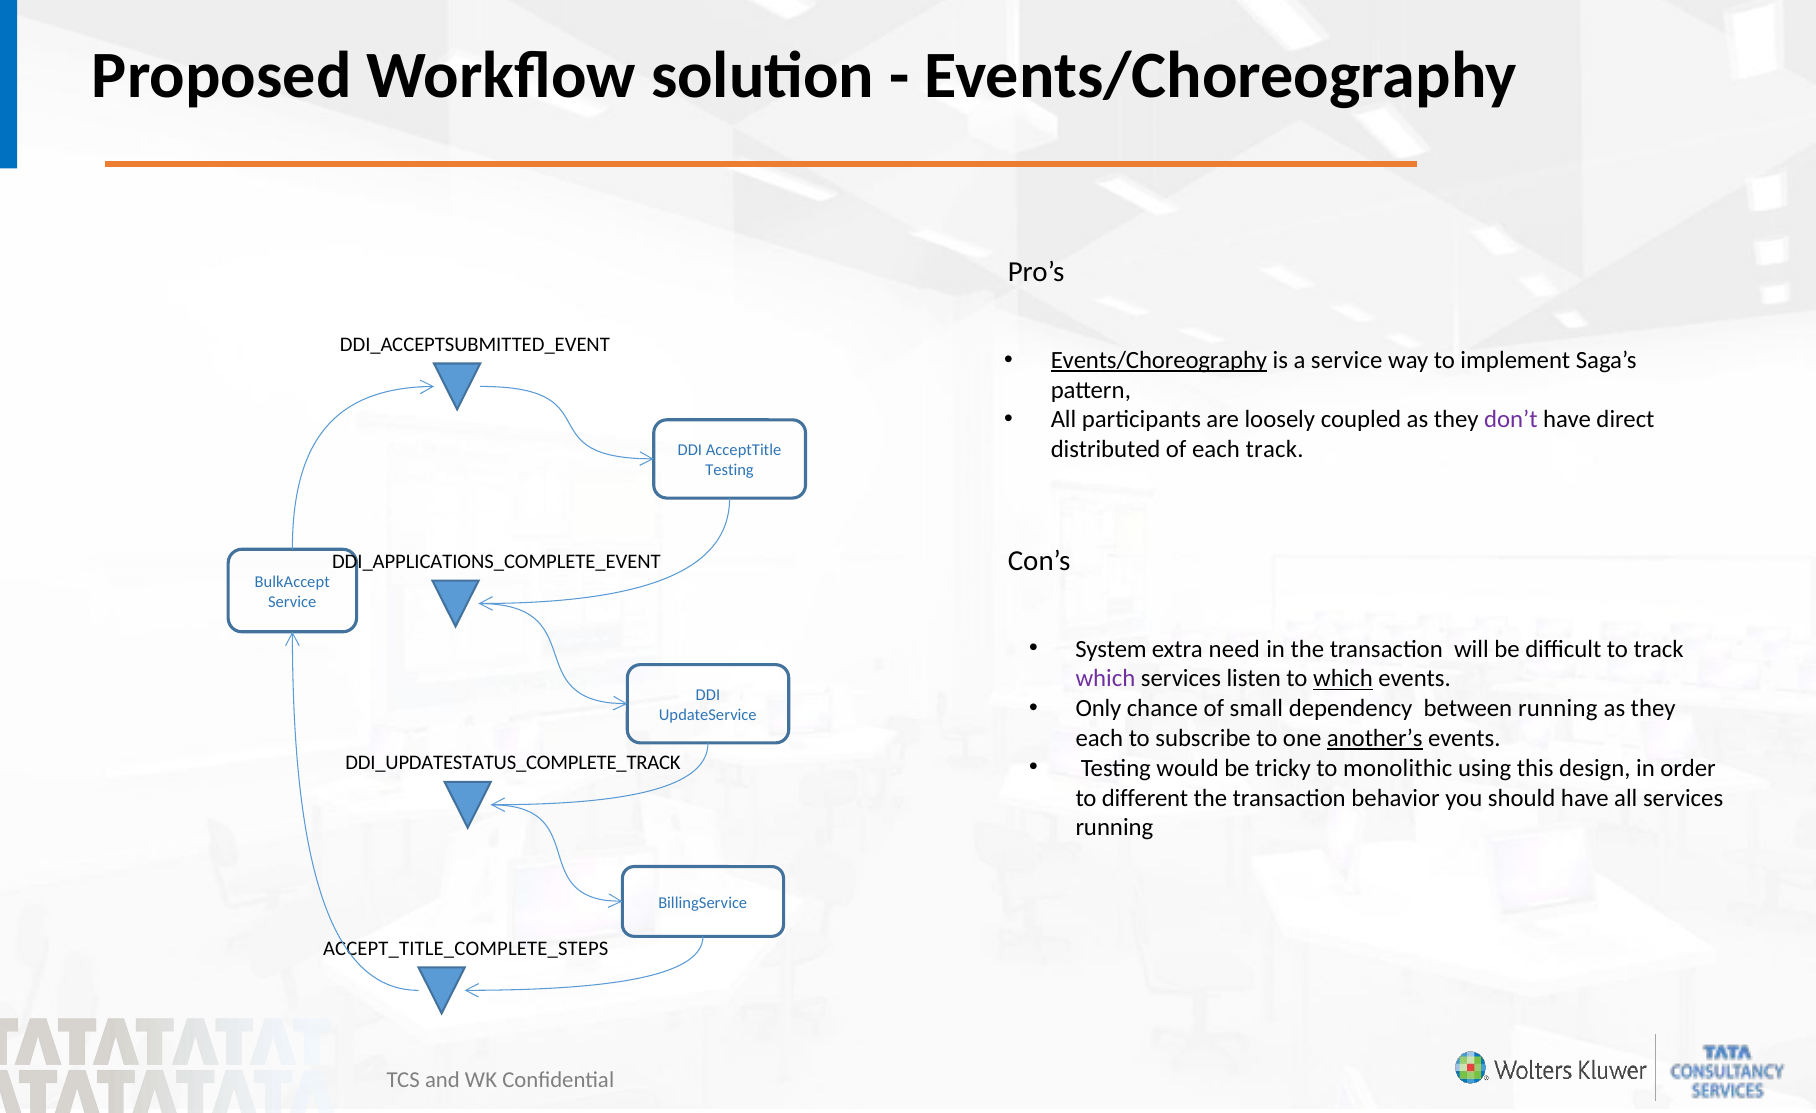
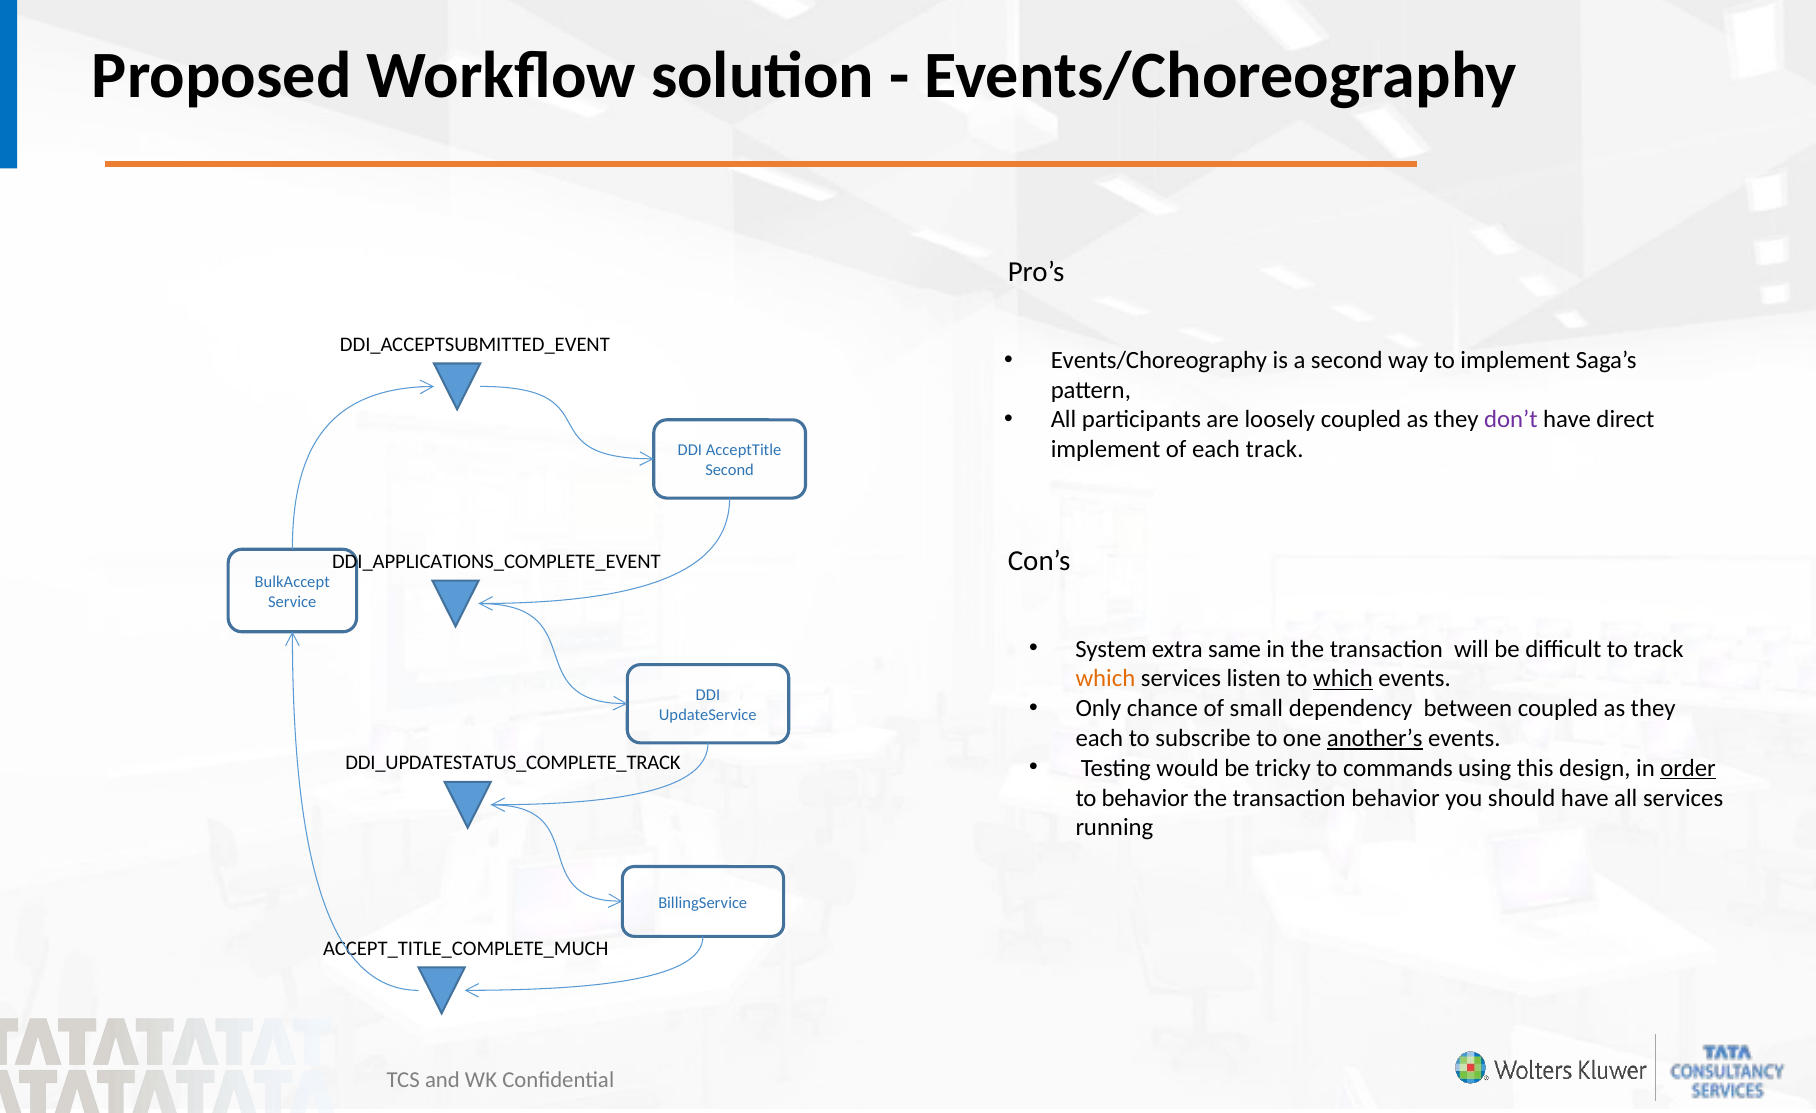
Events/Choreography underline: present -> none (1159, 360)
a service: service -> second (1347, 360)
distributed: distributed -> implement (1106, 450)
Testing: Testing -> Second (730, 470)
need: need -> same (1235, 649)
which colour: purple -> orange (1105, 679)
between running: running -> coupled (1558, 709)
monolithic: monolithic -> commands (1398, 768)
order underline: none -> present (1688, 768)
to different: different -> behavior (1145, 798)
ACCEPT_TITLE_COMPLETE_STEPS: ACCEPT_TITLE_COMPLETE_STEPS -> ACCEPT_TITLE_COMPLETE_MUCH (466, 949)
